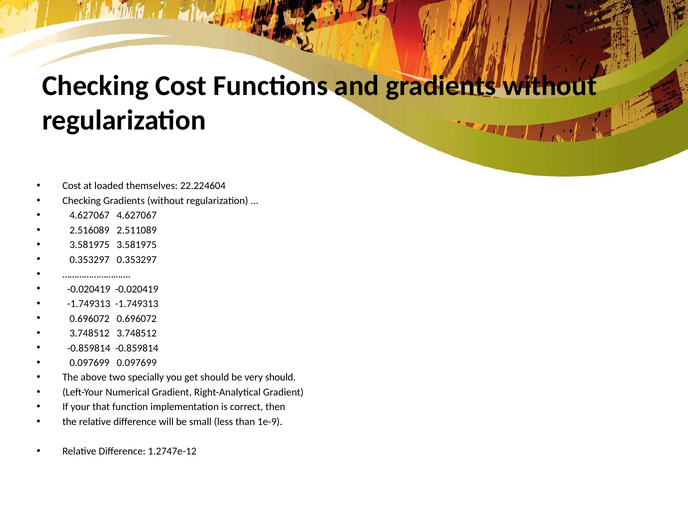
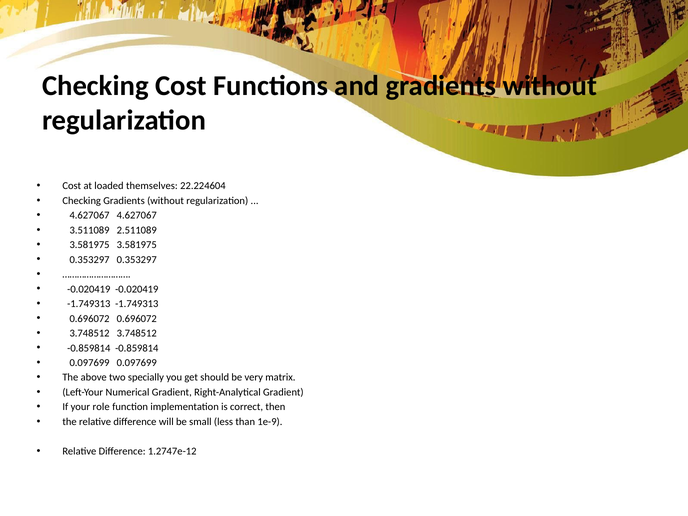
2.516089: 2.516089 -> 3.511089 (90, 230)
very should: should -> matrix (280, 378)
that: that -> role (101, 407)
